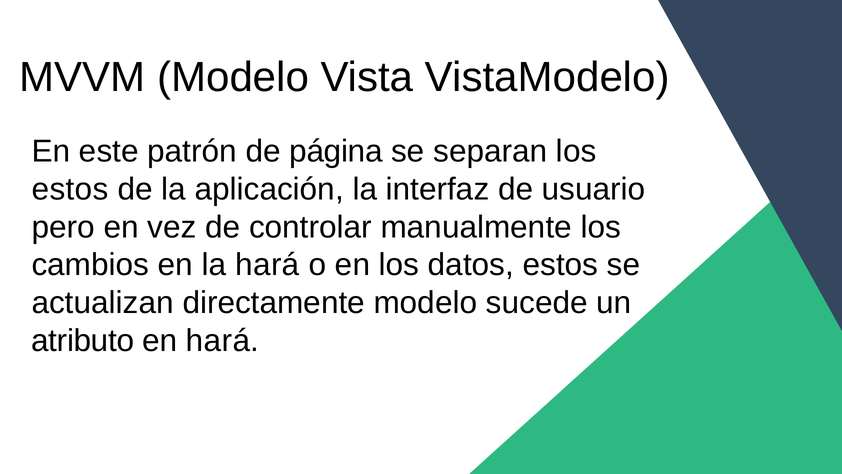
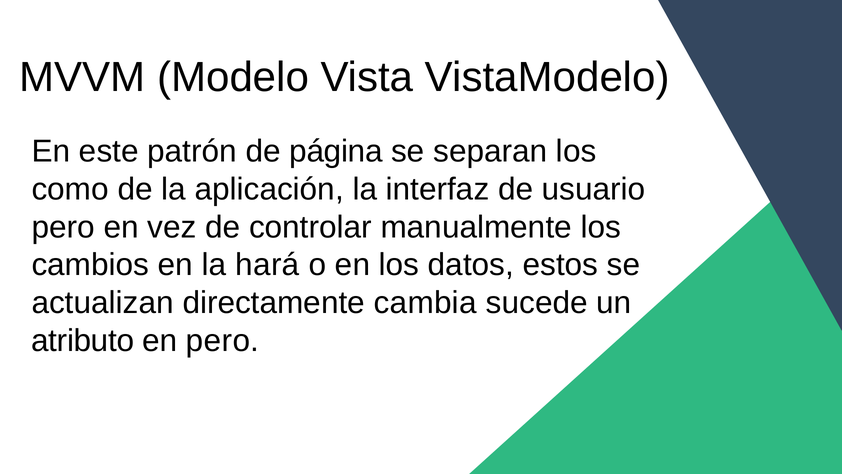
estos: estos -> como (70, 189)
directamente modelo: modelo -> cambia (425, 303)
en hará: hará -> pero (223, 341)
